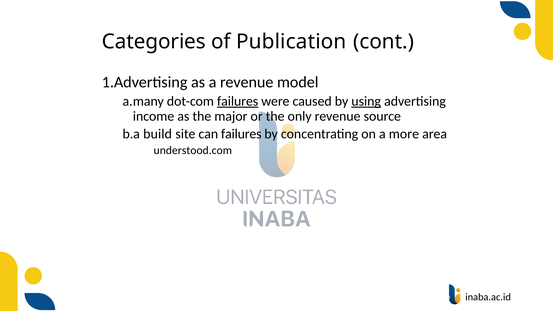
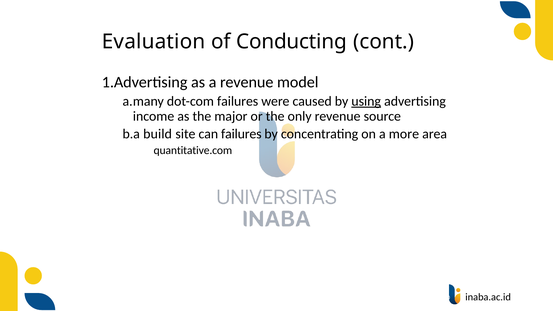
Categories: Categories -> Evaluation (154, 42)
Publication: Publication -> Conducting (291, 42)
failures underline: present -> none (238, 101)
understood.com: understood.com -> quantitative.com (193, 151)
